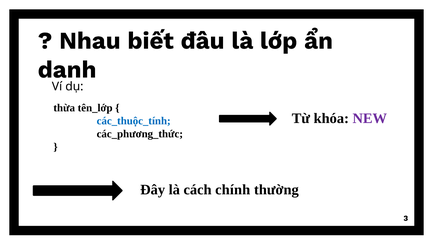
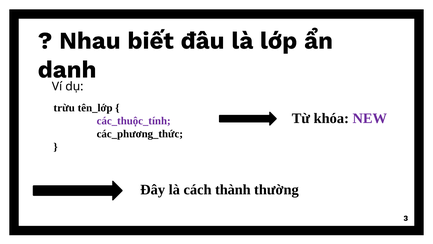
thừa: thừa -> trừu (64, 108)
các_thuộc_tính colour: blue -> purple (134, 121)
chính: chính -> thành (233, 190)
